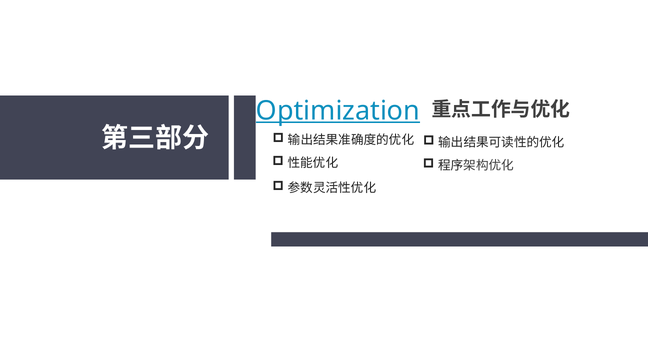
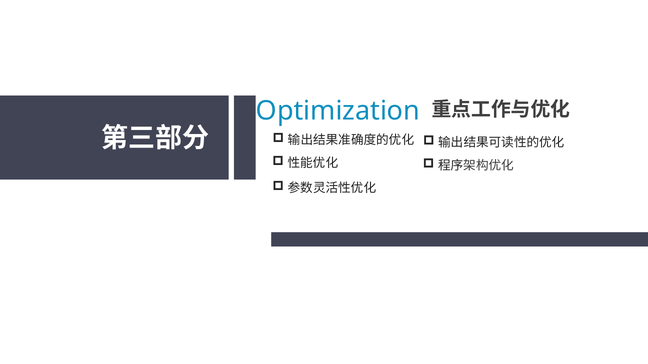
Optimization underline: present -> none (338, 111)
